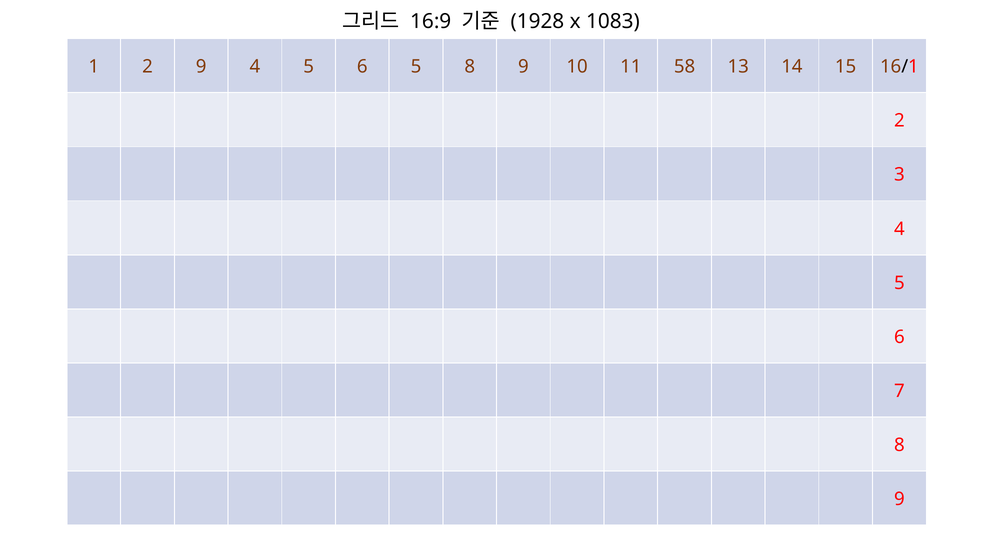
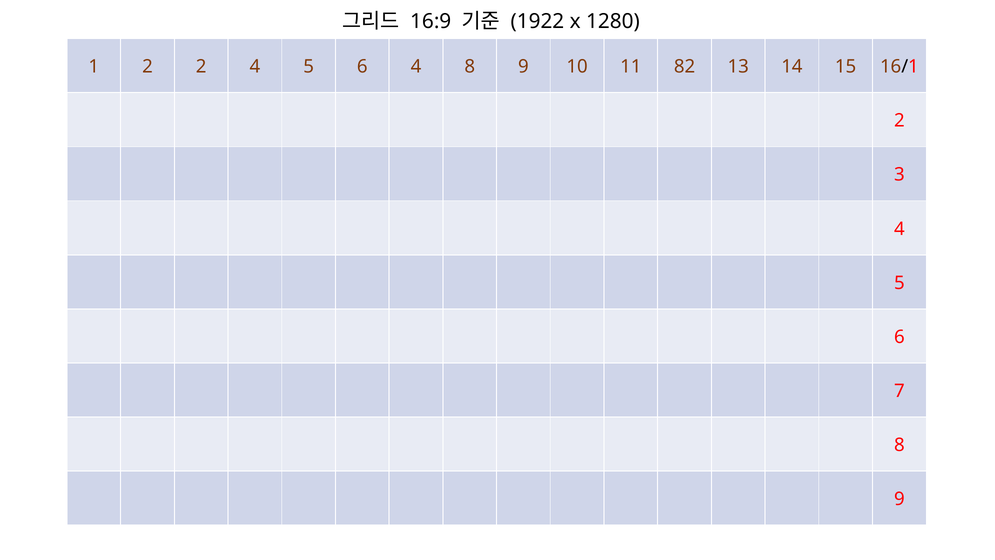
1928: 1928 -> 1922 (537, 22)
1083: 1083 -> 1280 (613, 22)
2 9: 9 -> 2 (201, 67)
6 5: 5 -> 4 (416, 67)
58: 58 -> 82 (685, 67)
